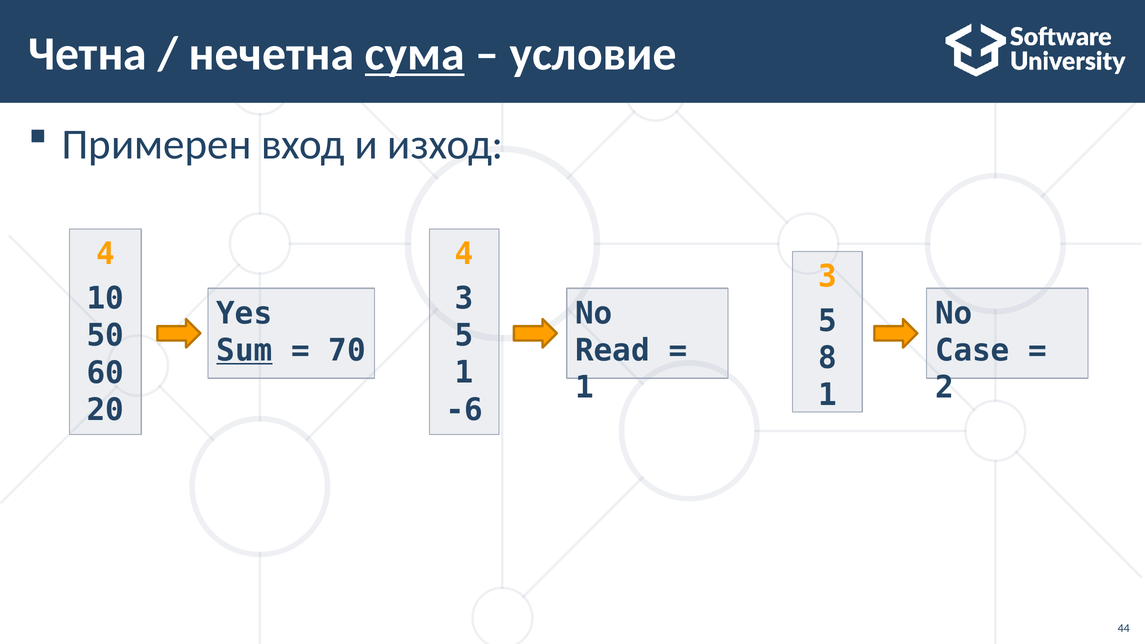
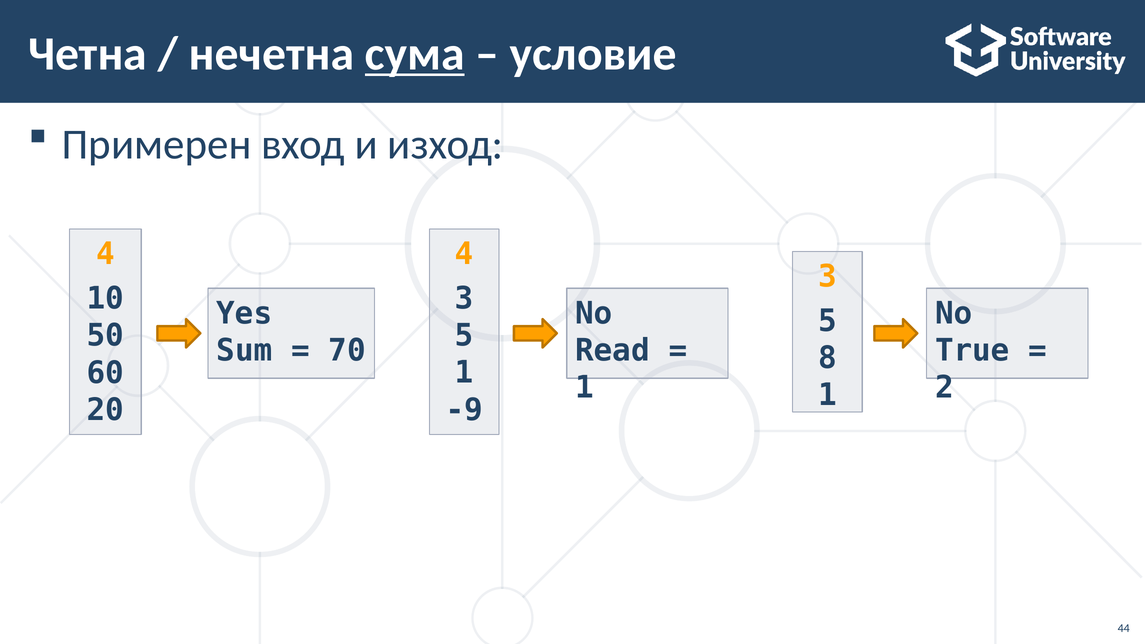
Sum underline: present -> none (244, 351)
Case: Case -> True (972, 351)
-6: -6 -> -9 (464, 410)
